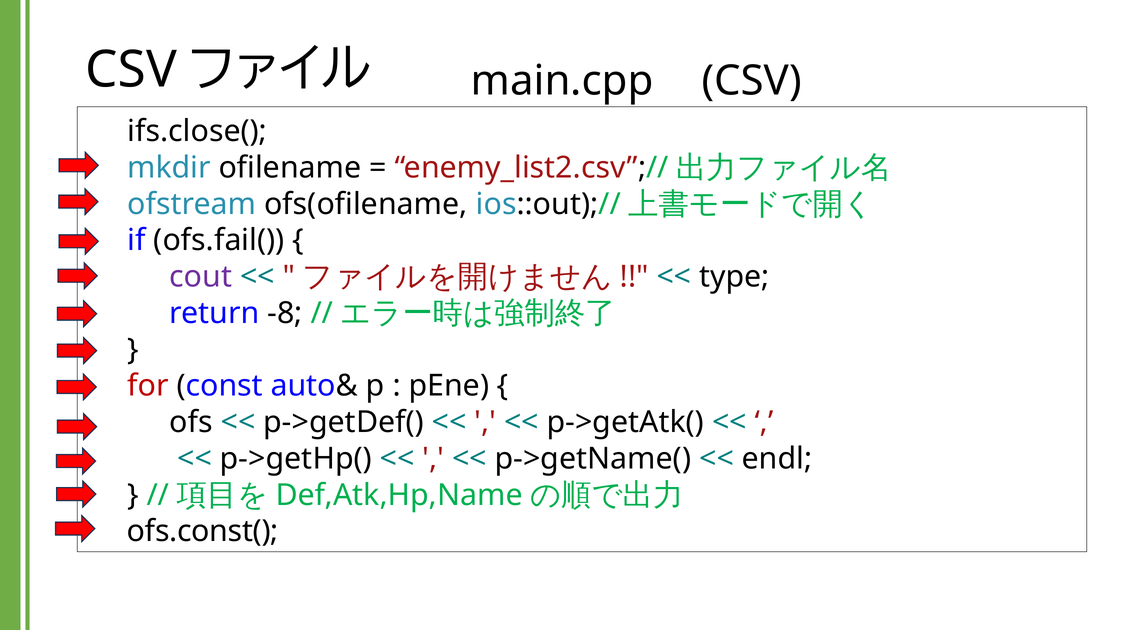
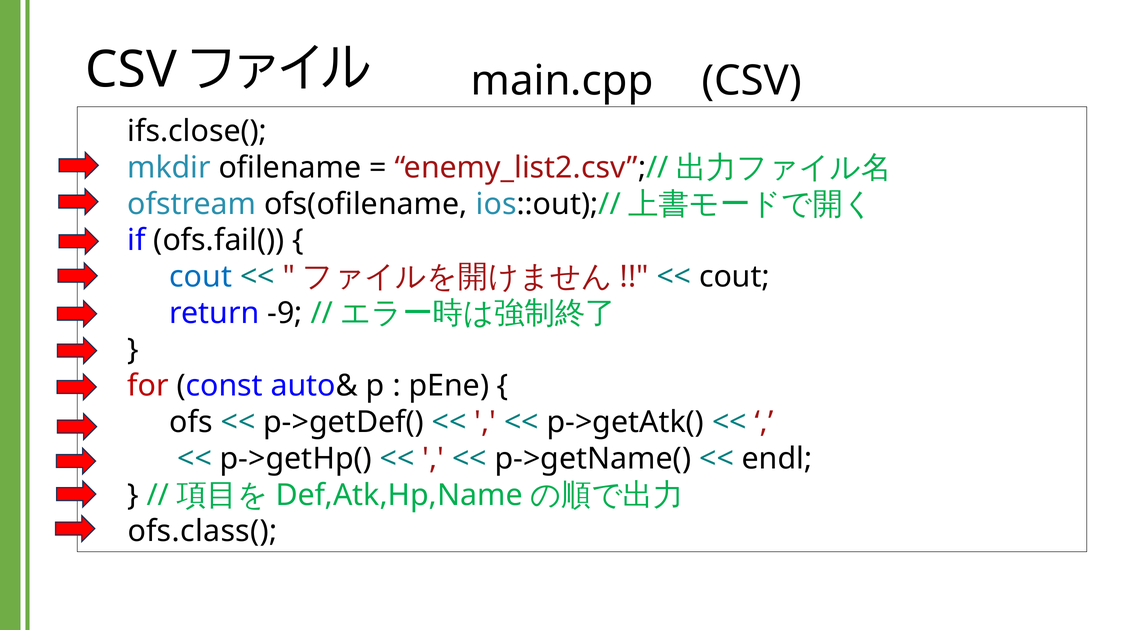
cout colour: purple -> blue (201, 277)
type: type -> cout (734, 277)
-8: -8 -> -9 (285, 313)
ofs.const(: ofs.const( -> ofs.class( (202, 532)
